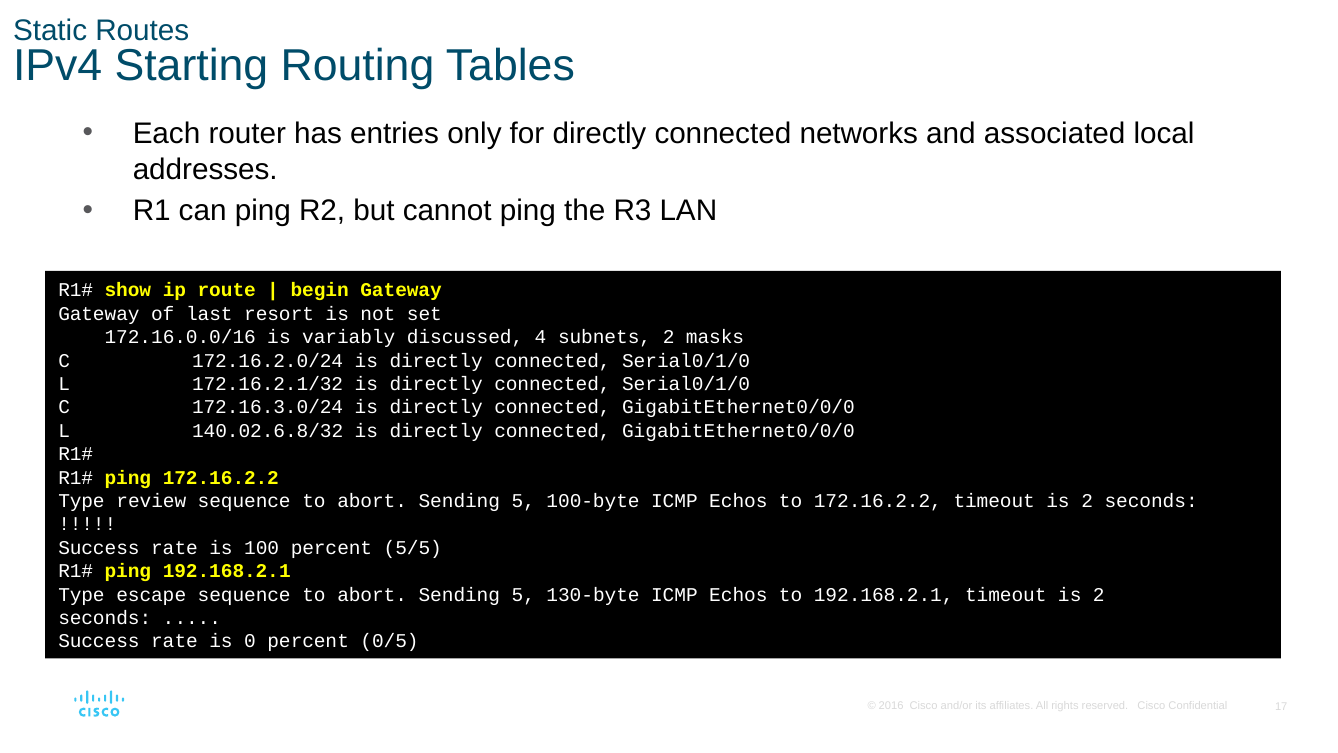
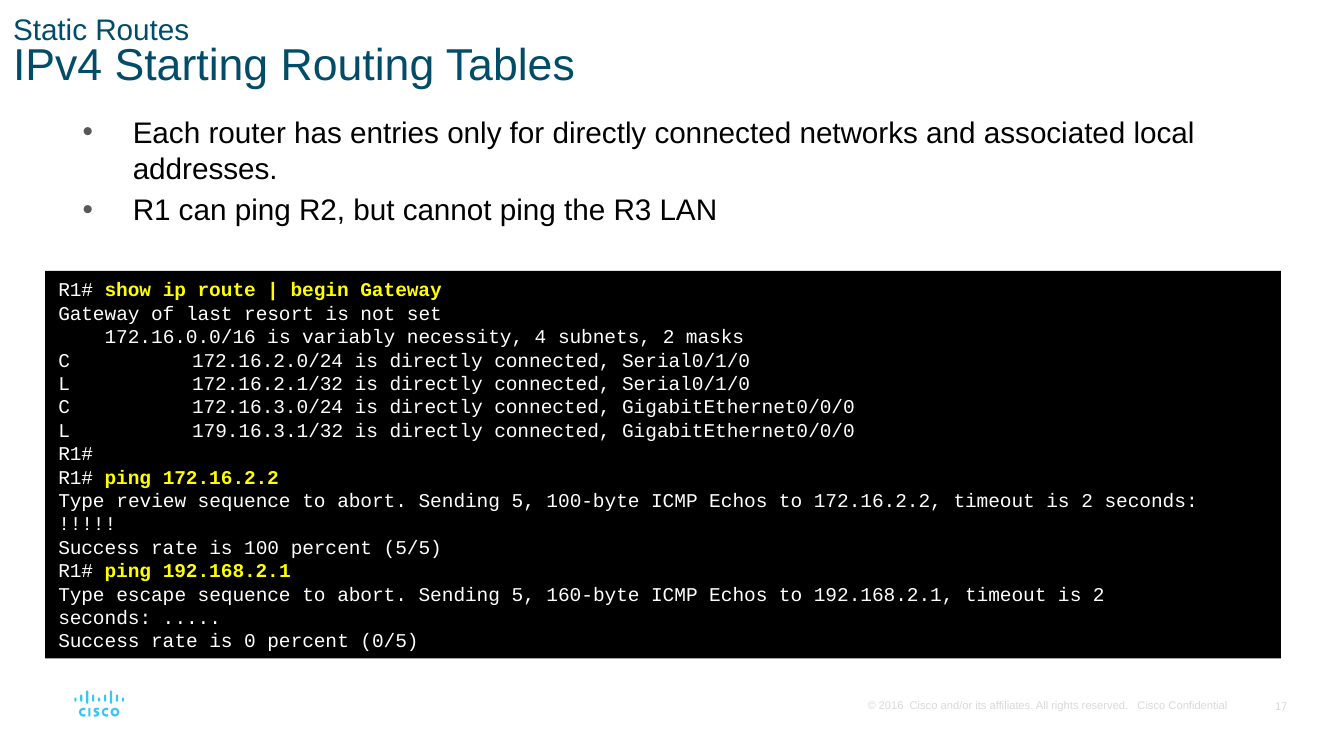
discussed: discussed -> necessity (465, 337)
140.02.6.8/32: 140.02.6.8/32 -> 179.16.3.1/32 (268, 431)
130-byte: 130-byte -> 160-byte (593, 594)
